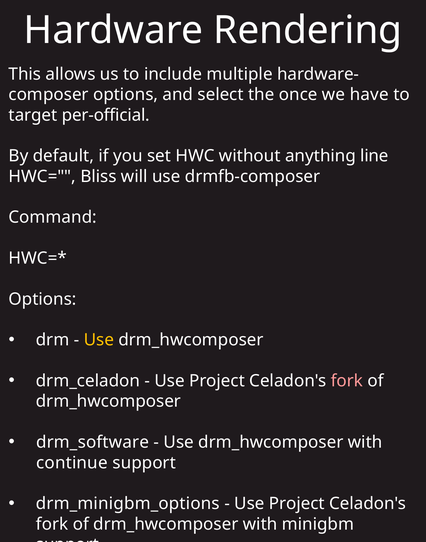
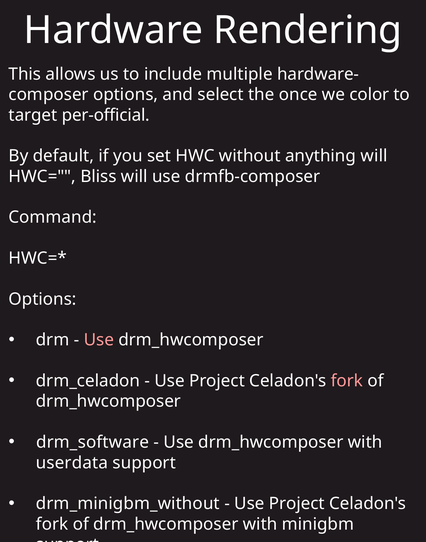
have: have -> color (369, 95)
anything line: line -> will (374, 156)
Use colour: yellow -> pink (99, 340)
continue: continue -> userdata (72, 463)
drm_minigbm_options: drm_minigbm_options -> drm_minigbm_without (128, 503)
